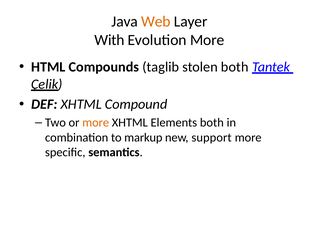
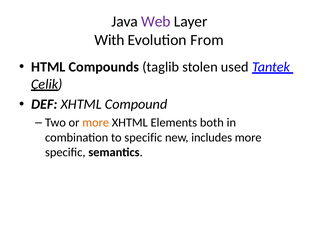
Web colour: orange -> purple (156, 22)
Evolution More: More -> From (207, 40)
stolen both: both -> used (235, 67)
to markup: markup -> specific (143, 138)
support: support -> includes (212, 138)
